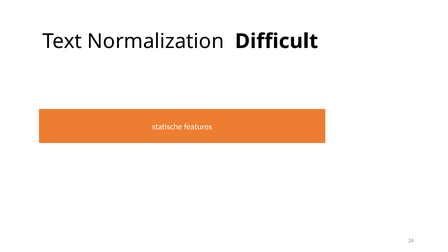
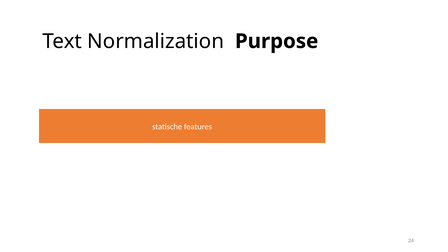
Difficult: Difficult -> Purpose (277, 41)
